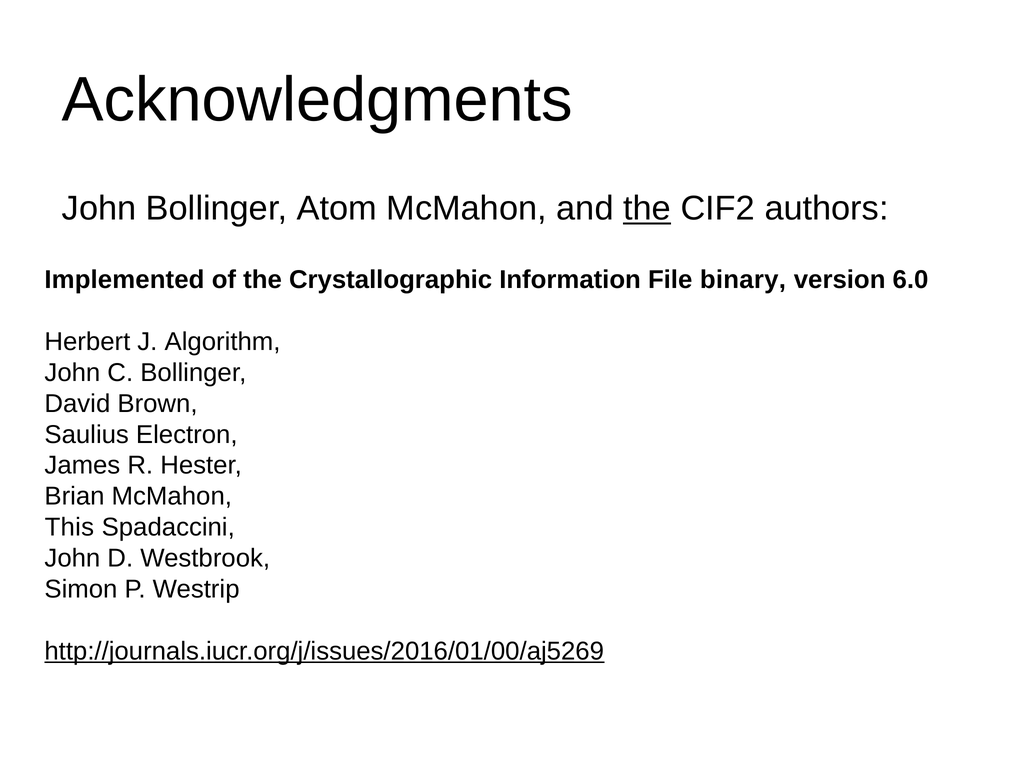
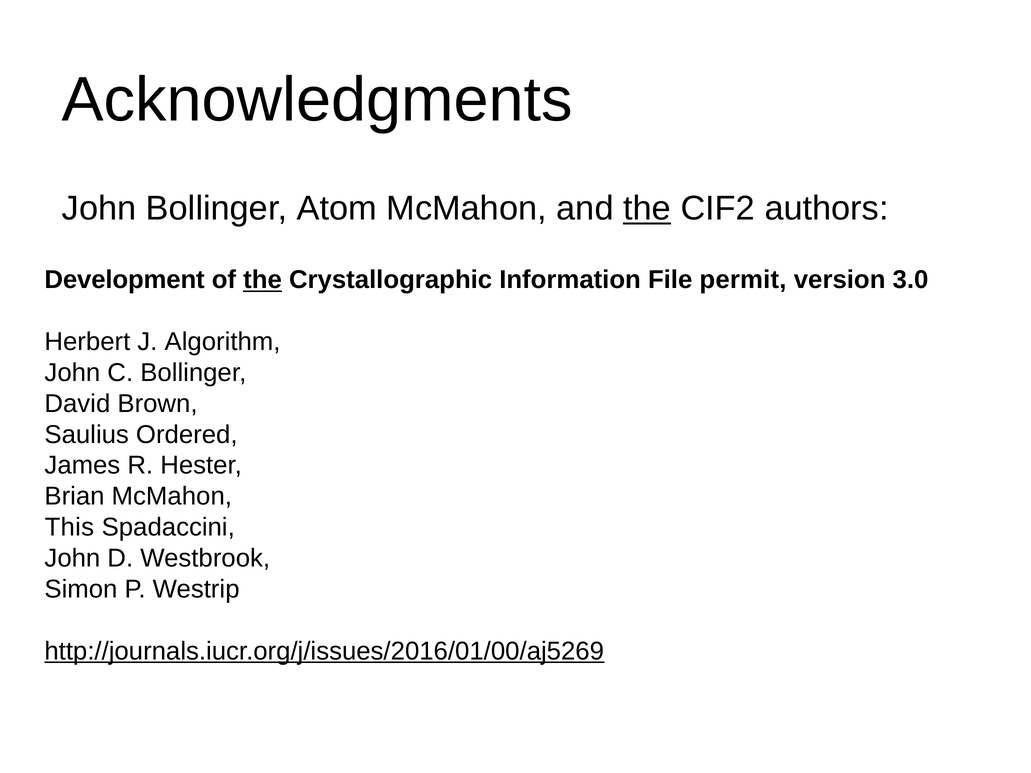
Implemented: Implemented -> Development (125, 280)
the underline: none -> present (263, 280)
binary: binary -> permit (743, 280)
6.0: 6.0 -> 3.0 (910, 280)
Electron: Electron -> Ordered (187, 435)
